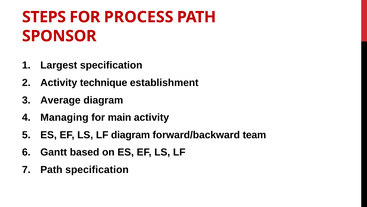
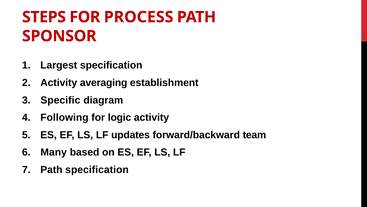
technique: technique -> averaging (104, 83)
Average: Average -> Specific (60, 100)
Managing: Managing -> Following (64, 117)
main: main -> logic (120, 117)
LF diagram: diagram -> updates (131, 135)
Gantt: Gantt -> Many (54, 152)
